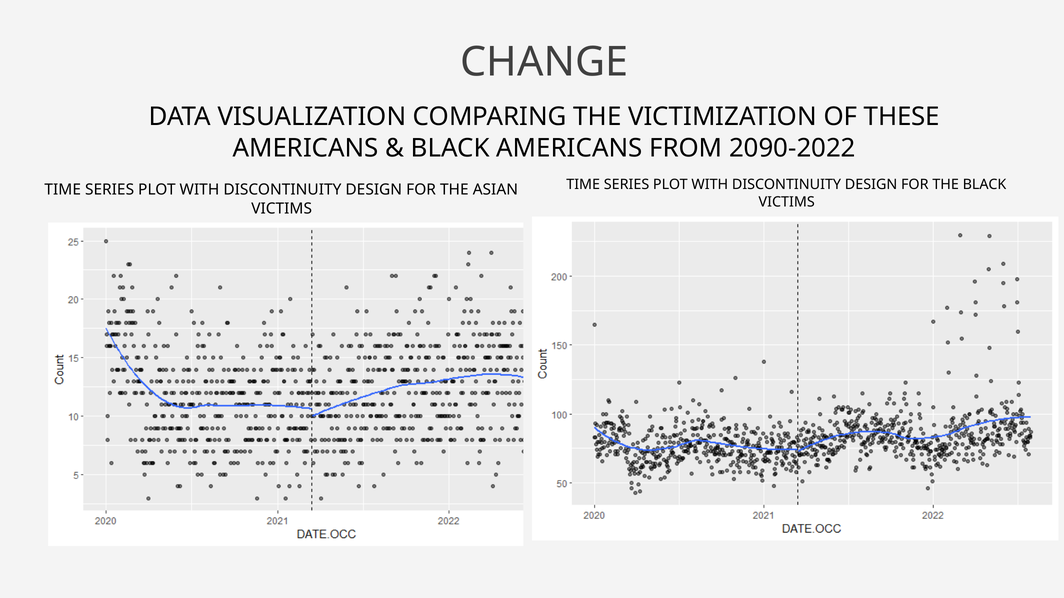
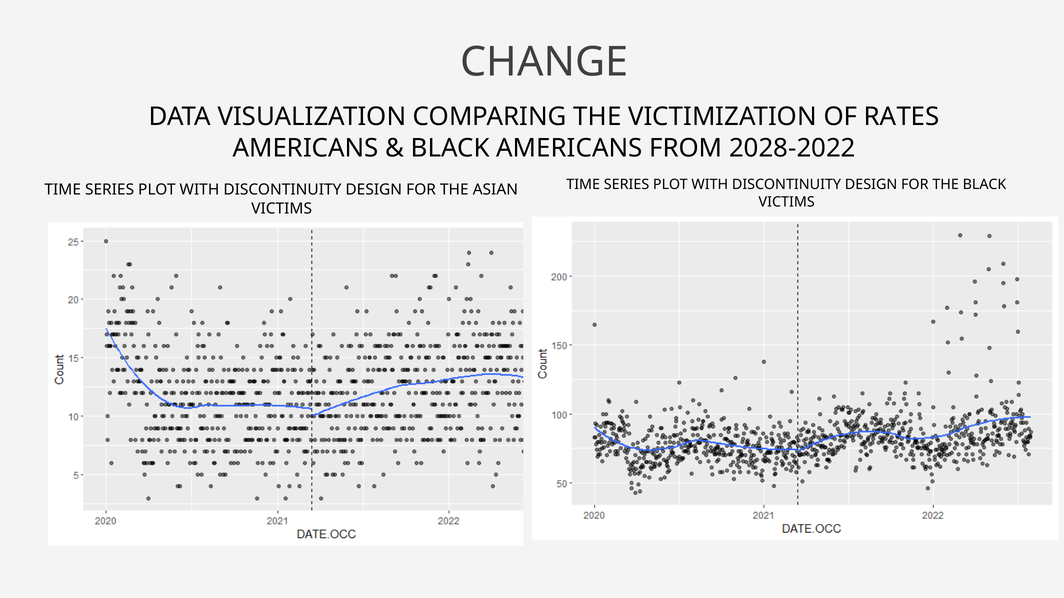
THESE: THESE -> RATES (902, 117)
2090-2022: 2090-2022 -> 2028-2022 (792, 148)
